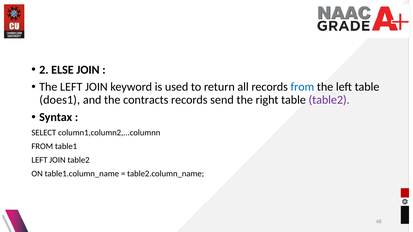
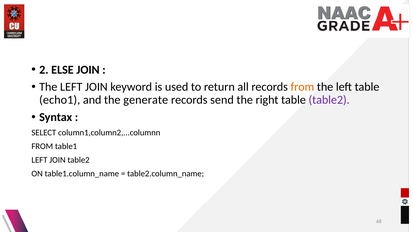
from colour: blue -> orange (302, 87)
does1: does1 -> echo1 (60, 100)
contracts: contracts -> generate (146, 100)
